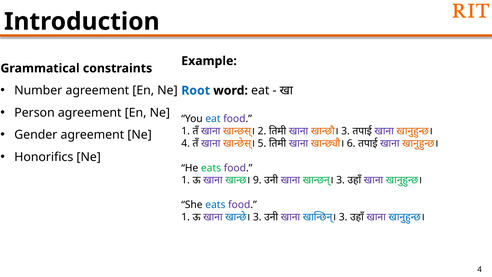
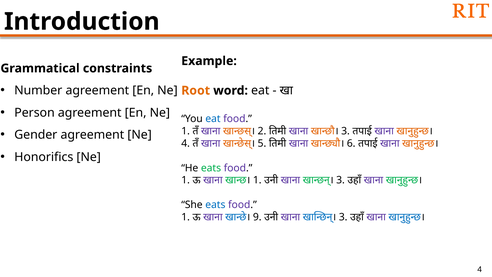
Root colour: blue -> orange (196, 90)
9: 9 -> 1 (257, 180)
3: 3 -> 9 (257, 217)
